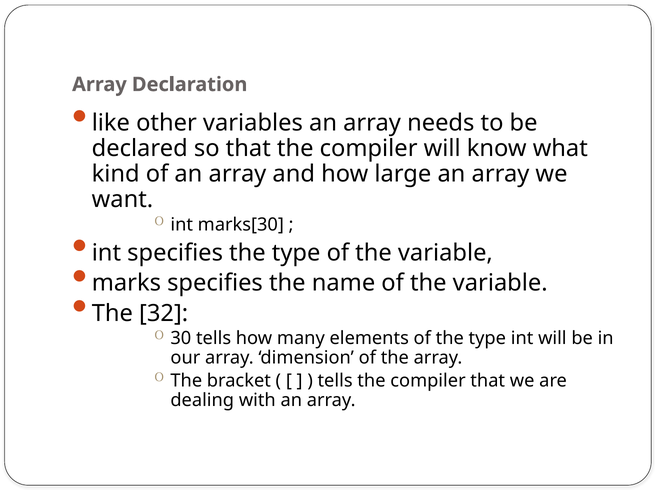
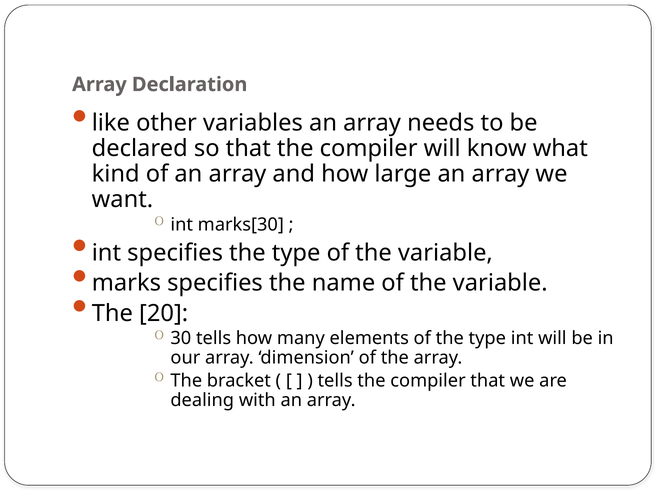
32: 32 -> 20 (164, 313)
